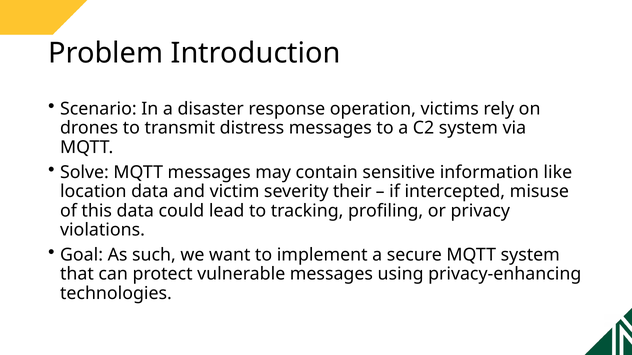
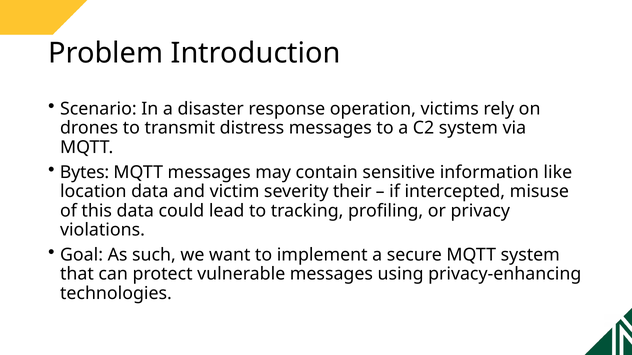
Solve: Solve -> Bytes (85, 172)
